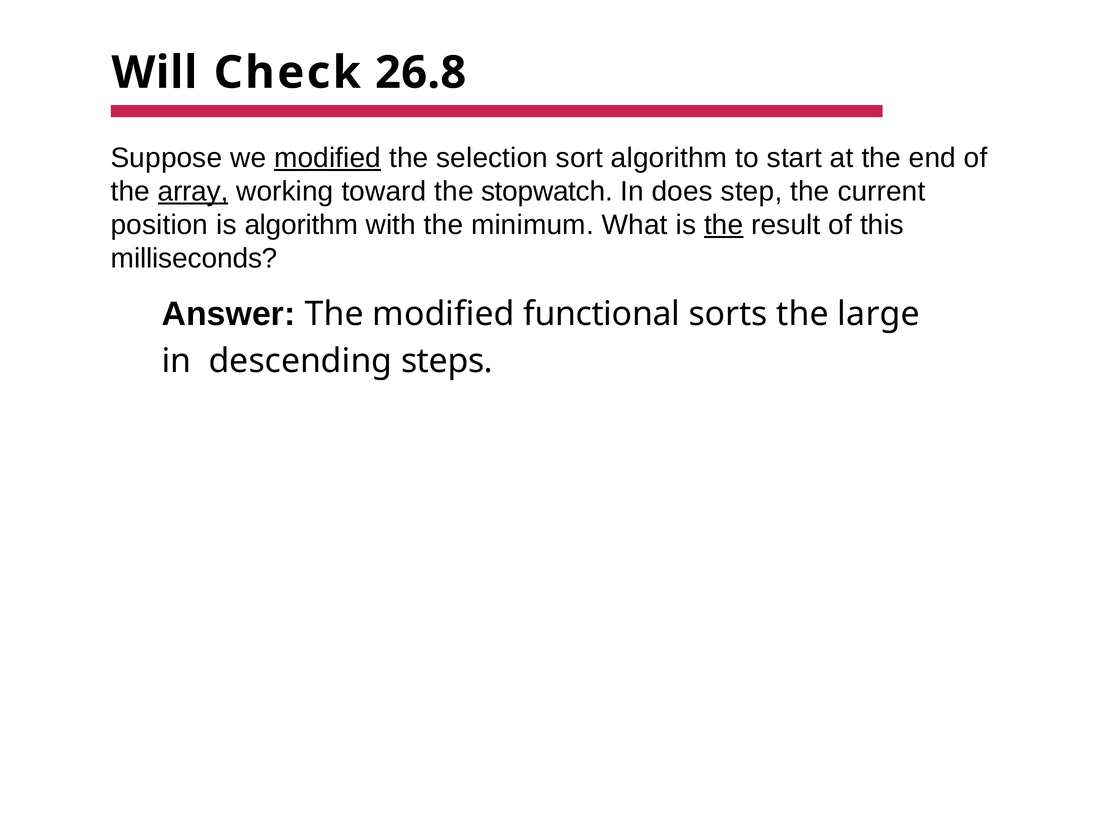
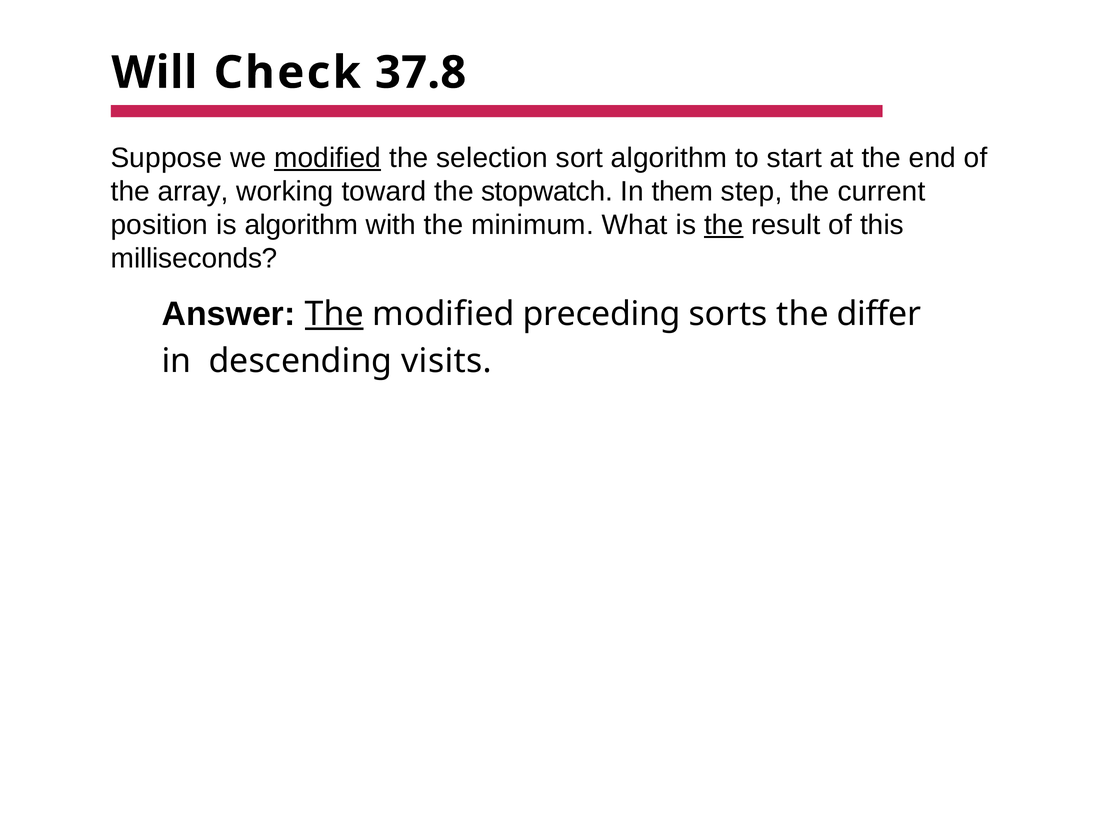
26.8: 26.8 -> 37.8 (421, 73)
array underline: present -> none (193, 191)
does: does -> them (682, 191)
The underline: none -> present (334, 314)
functional: functional -> preceding (602, 314)
large: large -> differ (879, 314)
steps: steps -> visits (447, 361)
